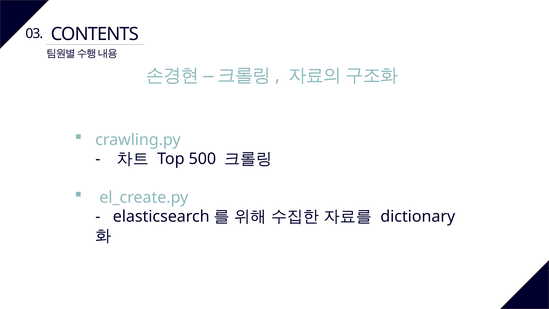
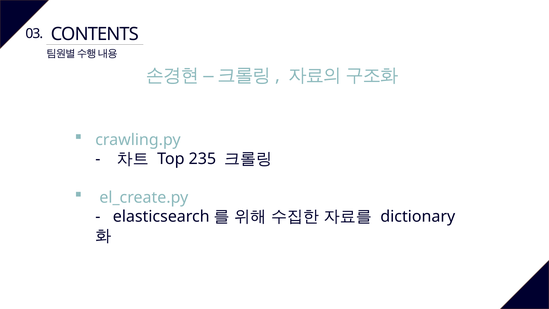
500: 500 -> 235 (202, 159)
